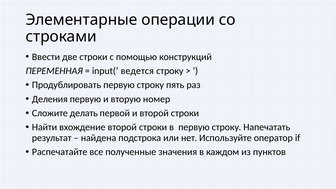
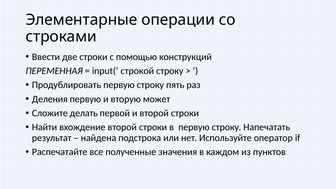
ведется: ведется -> строкой (137, 71)
номер: номер -> может (157, 99)
